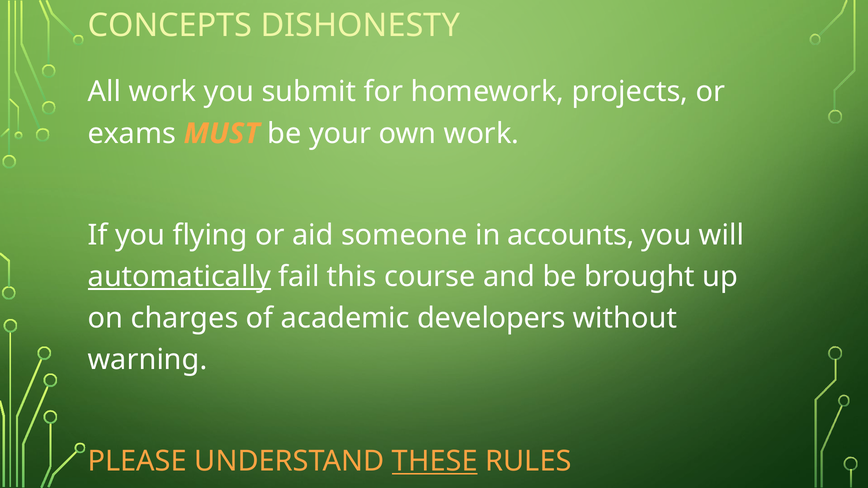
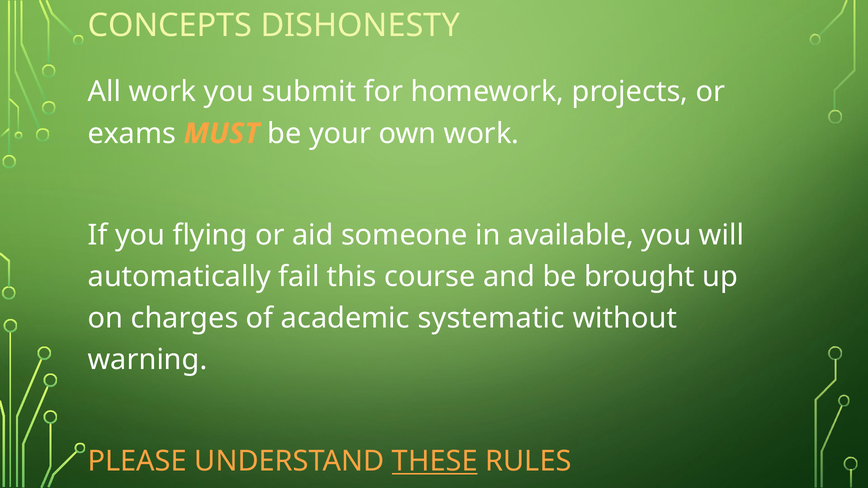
accounts: accounts -> available (571, 235)
automatically underline: present -> none (179, 277)
developers: developers -> systematic (491, 318)
